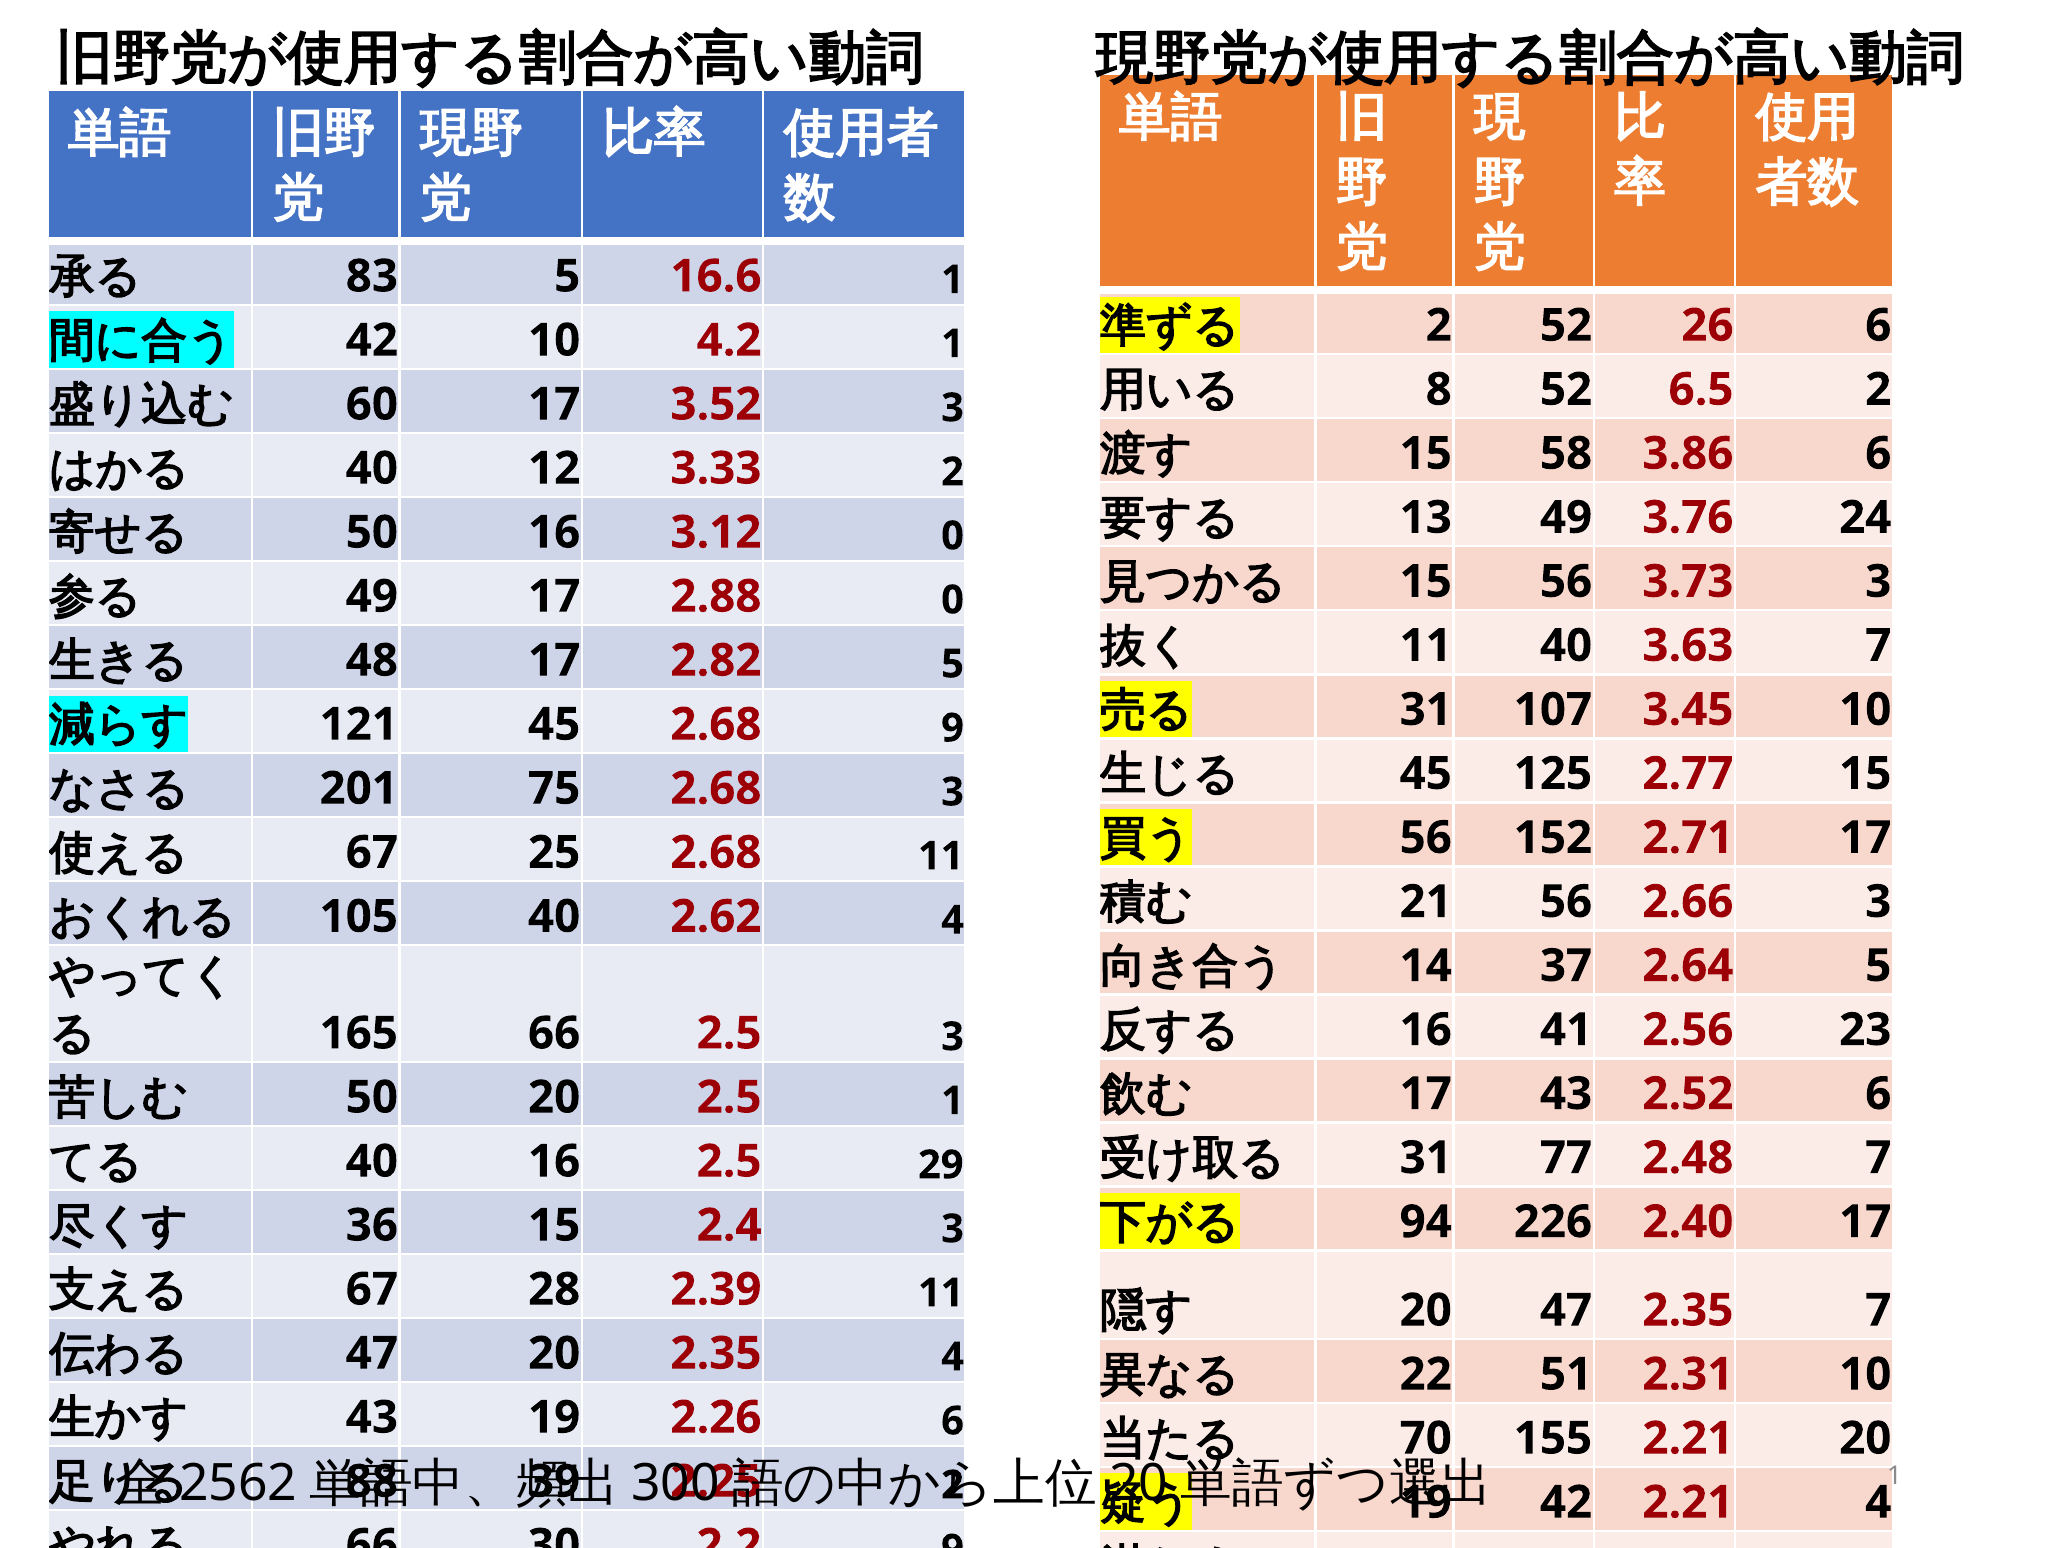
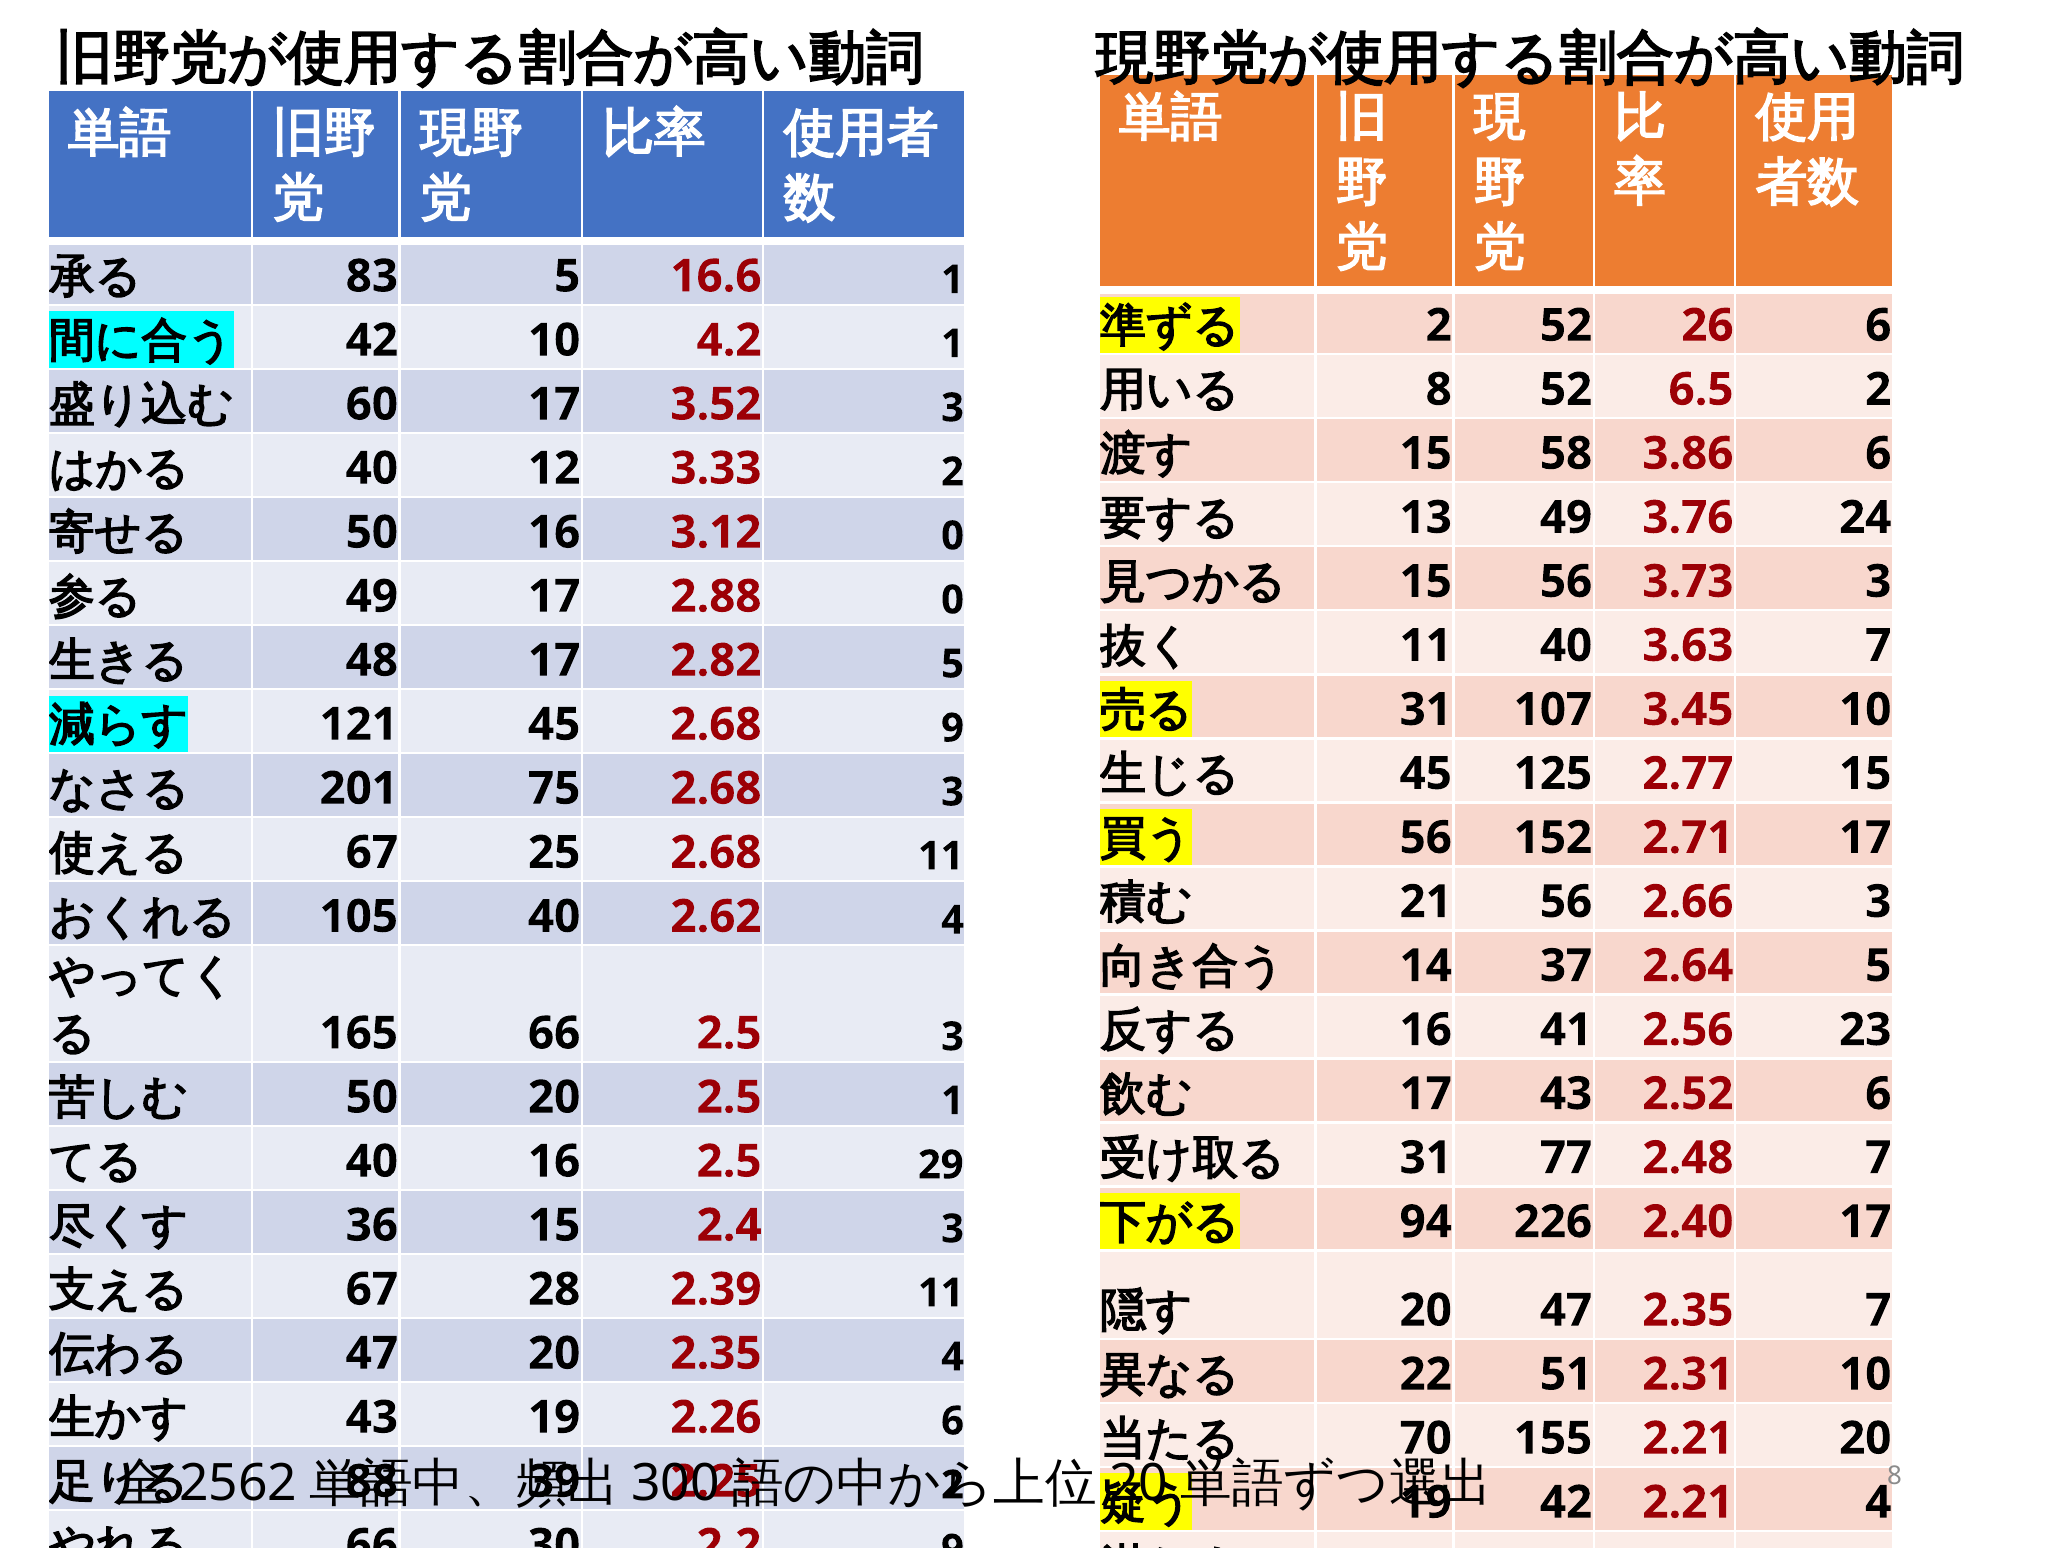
1: 1 -> 8 (1894, 1476)
